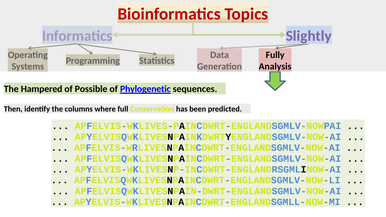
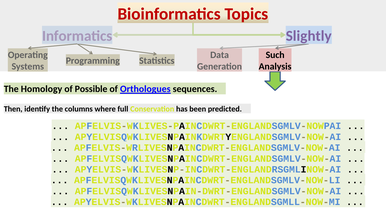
Fully: Fully -> Such (275, 55)
Hampered: Hampered -> Homology (42, 89)
Phylogenetic: Phylogenetic -> Orthologues (145, 89)
